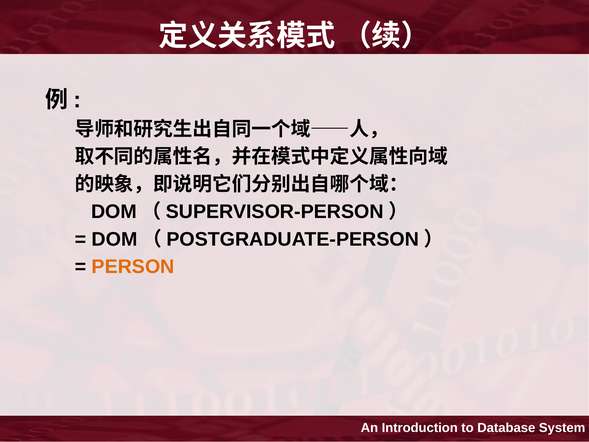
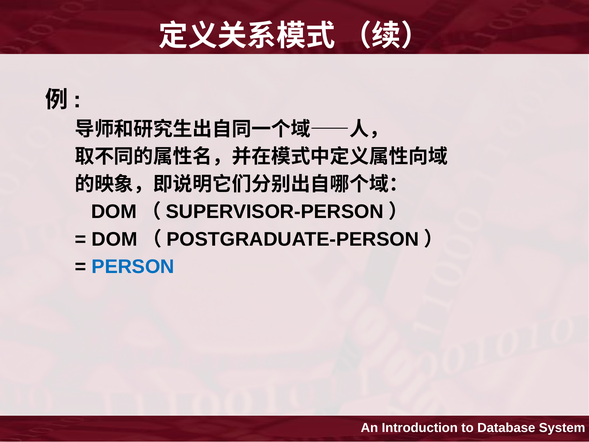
PERSON colour: orange -> blue (133, 267)
